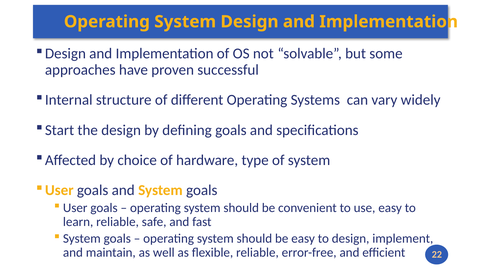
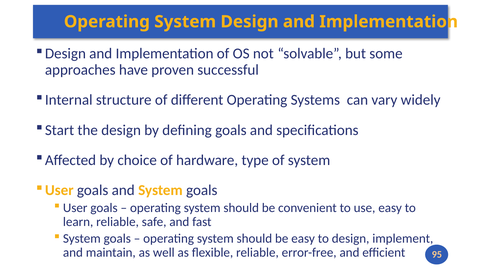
22: 22 -> 95 (437, 254)
